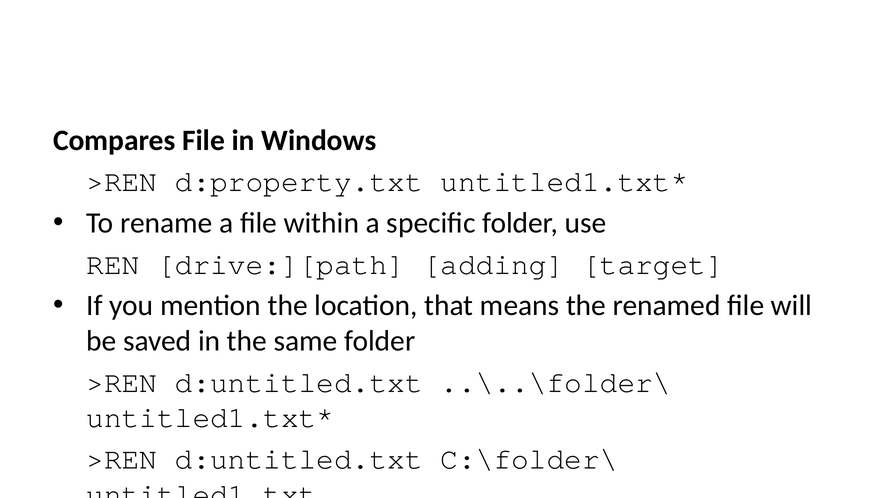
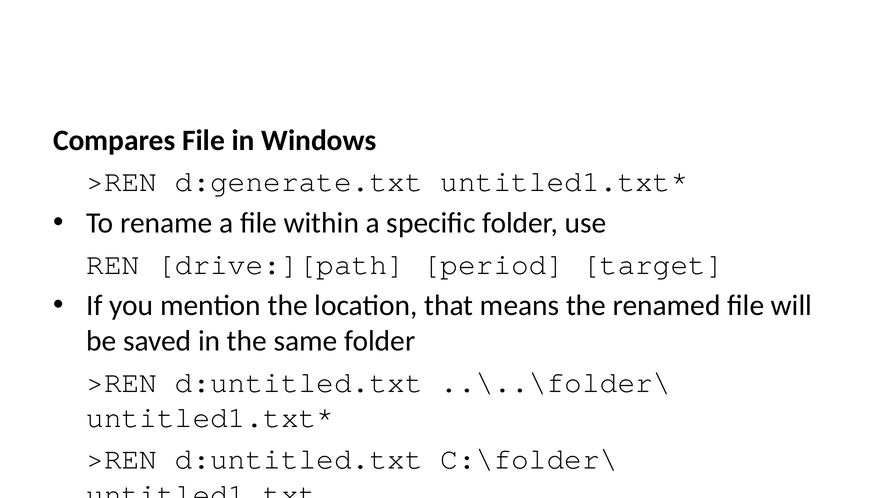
d:property.txt: d:property.txt -> d:generate.txt (299, 182)
adding: adding -> period (494, 264)
